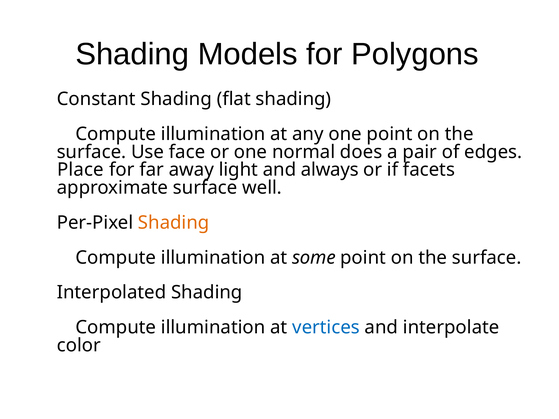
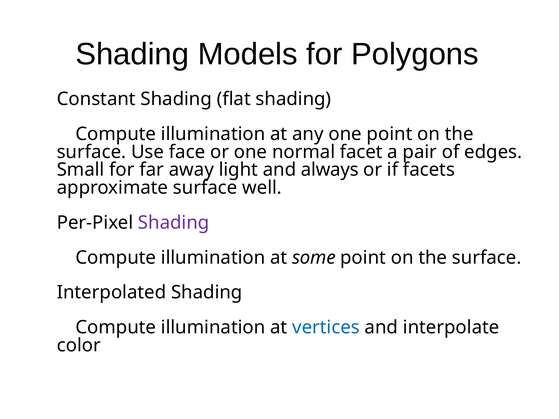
does: does -> facet (361, 152)
Place: Place -> Small (81, 170)
Shading colour: orange -> purple (174, 223)
